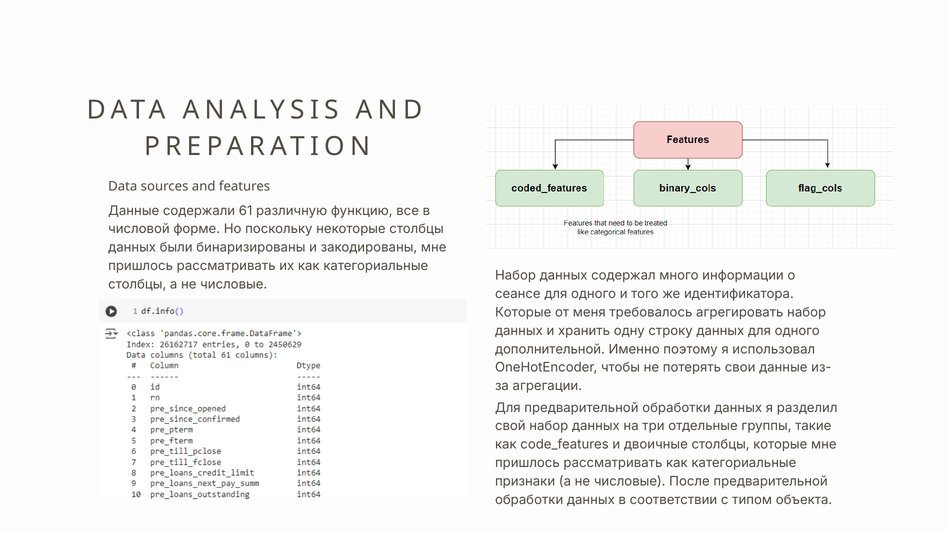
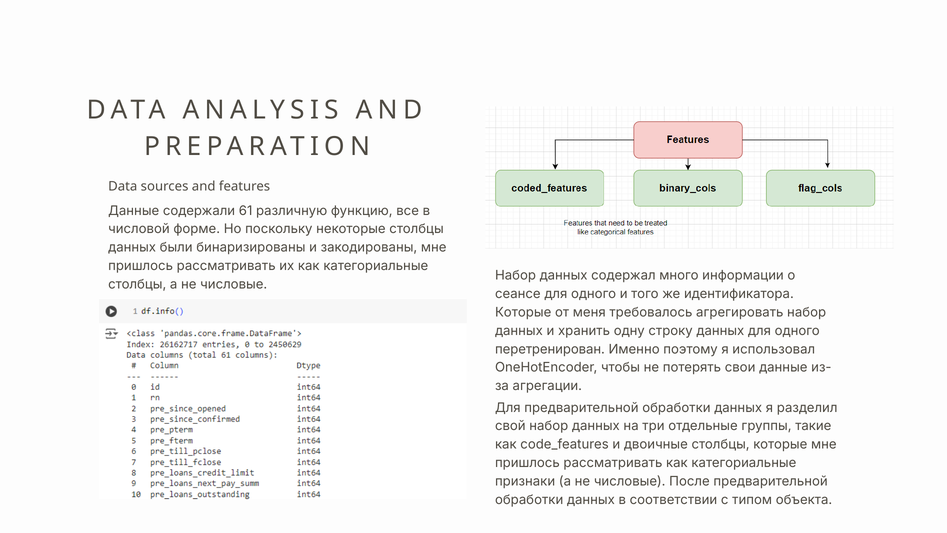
дополнительной: дополнительной -> перетренирован (550, 349)
